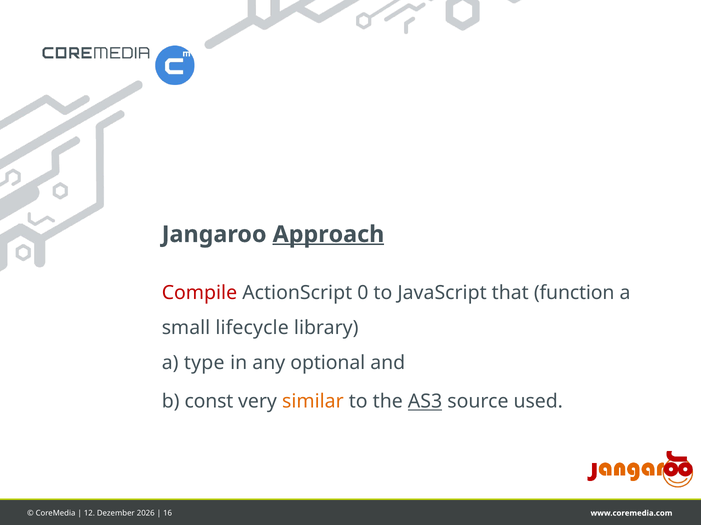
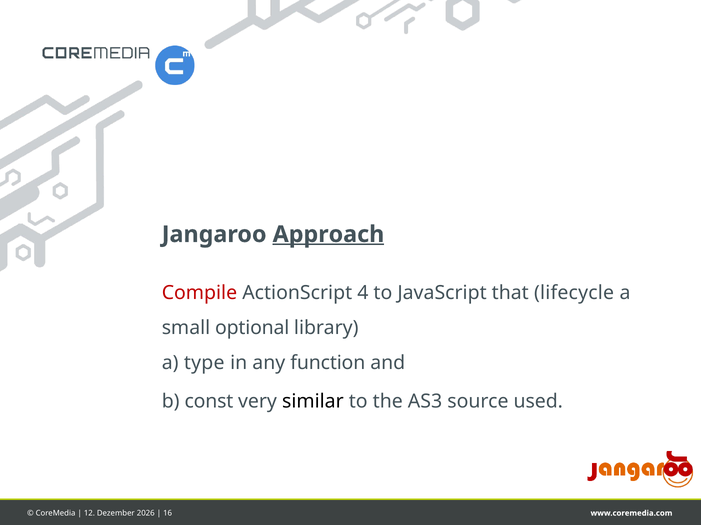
0: 0 -> 4 (363, 293)
function: function -> lifecycle (574, 293)
lifecycle: lifecycle -> optional (252, 328)
optional: optional -> function (328, 363)
similar colour: orange -> black (313, 402)
AS3 underline: present -> none (425, 402)
